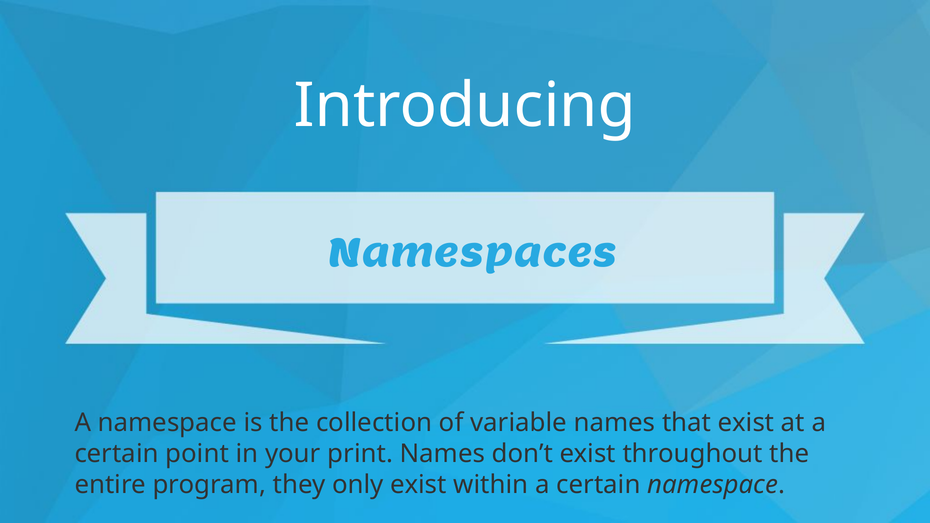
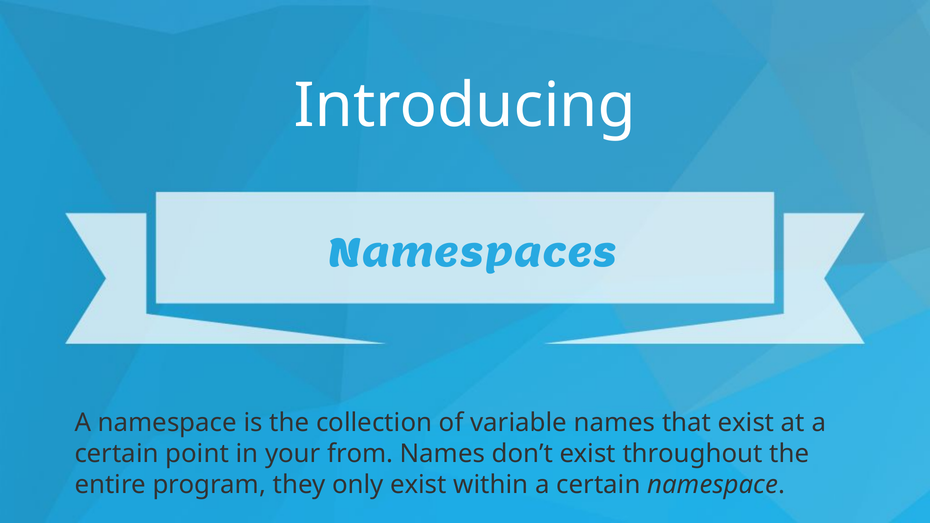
print: print -> from (360, 454)
